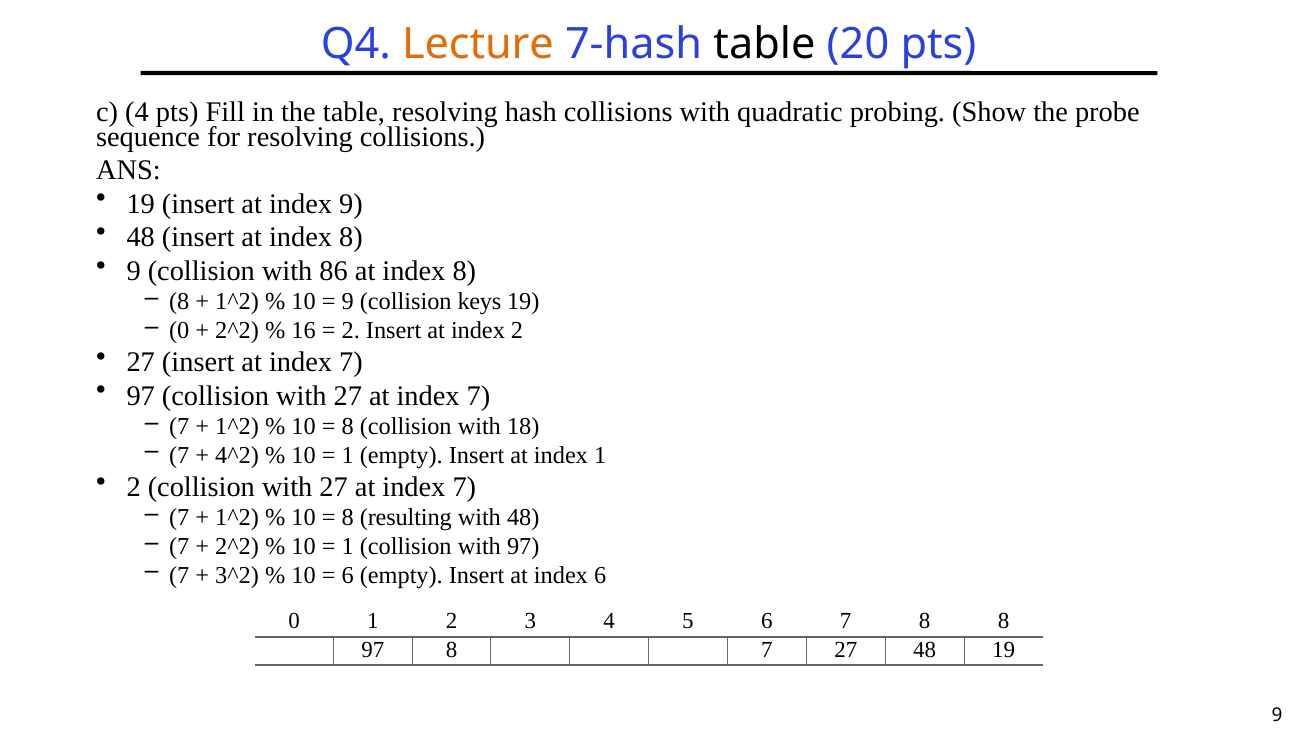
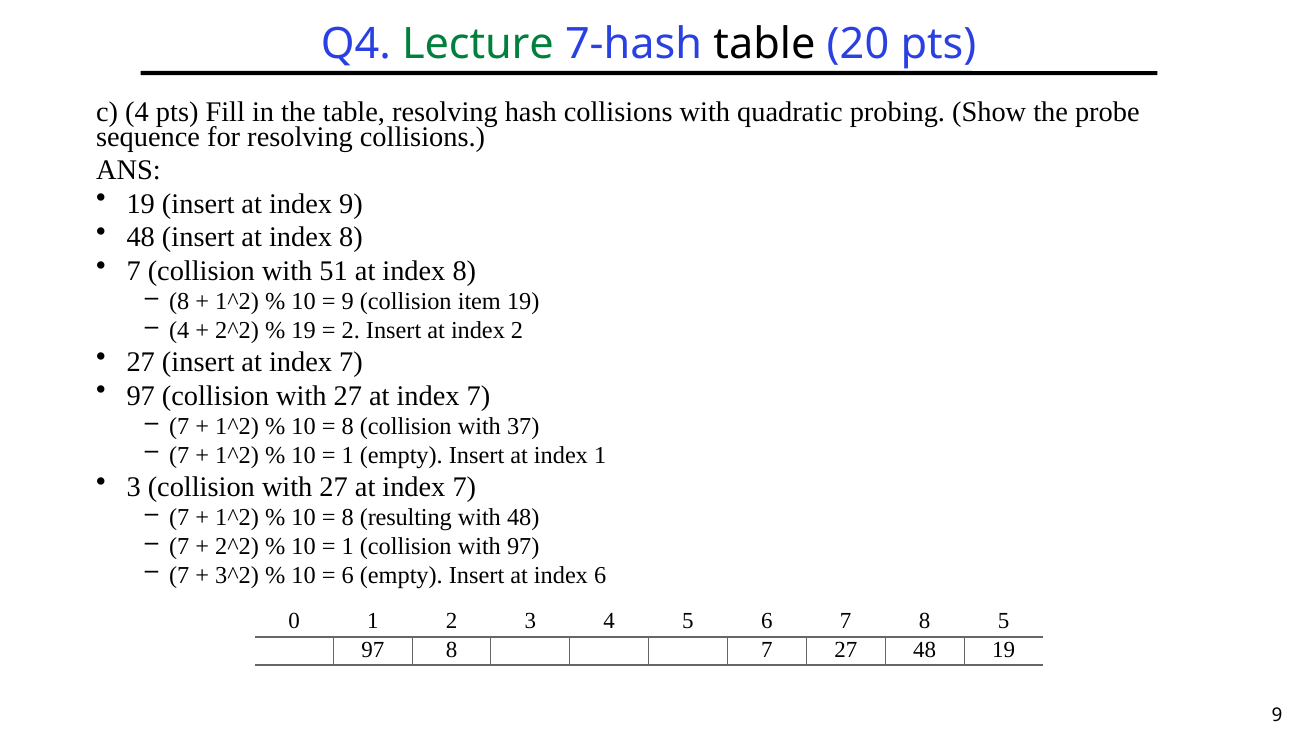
Lecture colour: orange -> green (478, 44)
9: 9 -> 7 (134, 271)
86: 86 -> 51 (334, 271)
keys: keys -> item (479, 302)
0: 0 -> 4 (179, 331)
16: 16 -> 19 (304, 331)
18: 18 -> 37 (523, 427)
4^2: 4^2 -> 1^2 (237, 456)
2: 2 -> 3 (134, 487)
8 8: 8 -> 5 (1004, 621)
